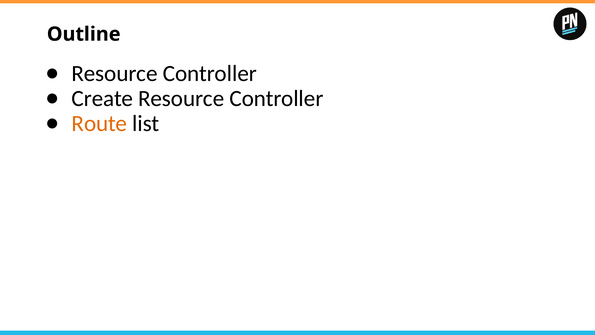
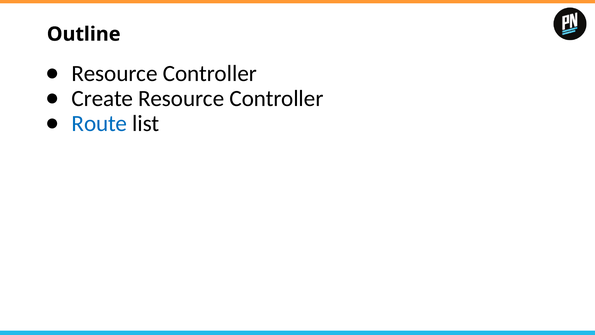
Route colour: orange -> blue (99, 123)
